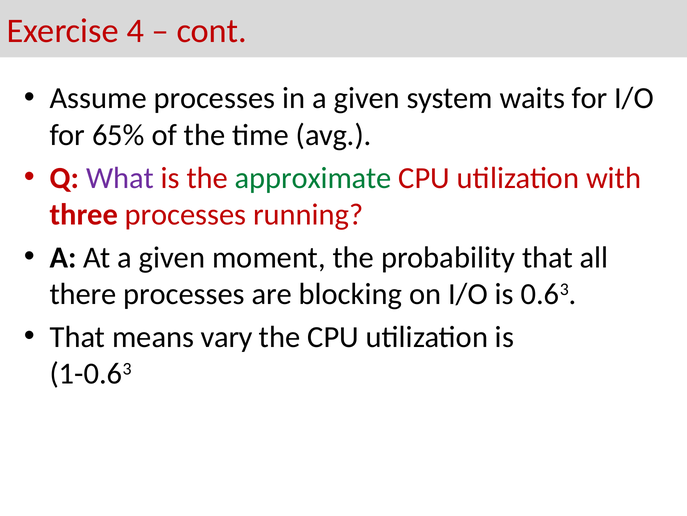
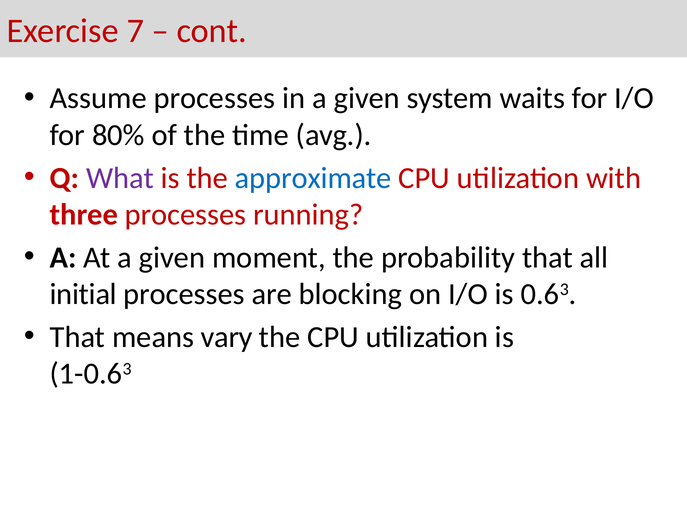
4: 4 -> 7 (135, 31)
65%: 65% -> 80% (118, 135)
approximate colour: green -> blue (313, 178)
there: there -> initial (83, 294)
